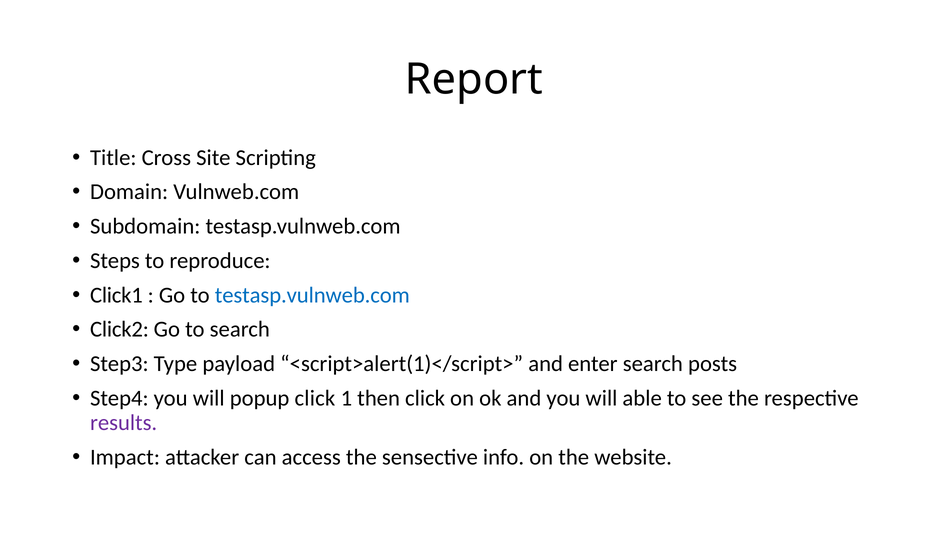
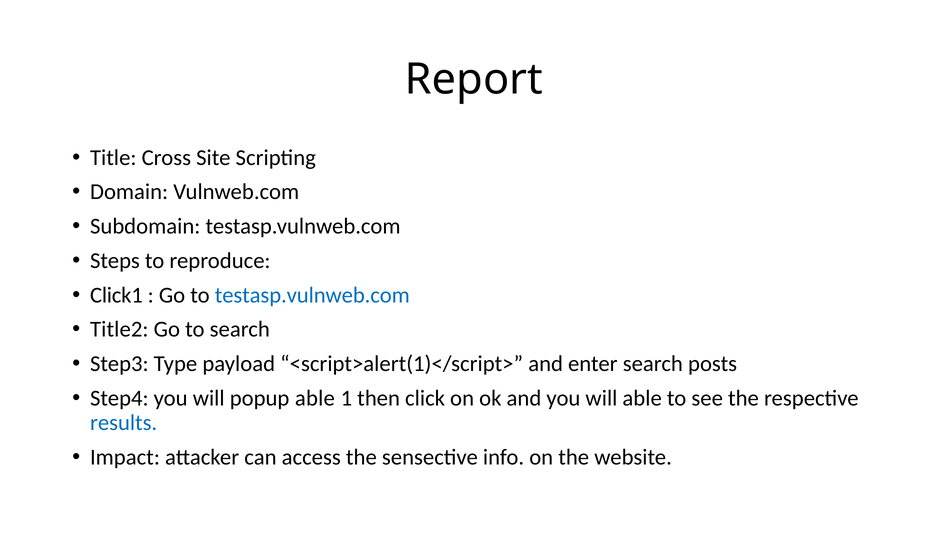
Click2: Click2 -> Title2 (119, 330)
popup click: click -> able (315, 398)
results colour: purple -> blue (124, 423)
